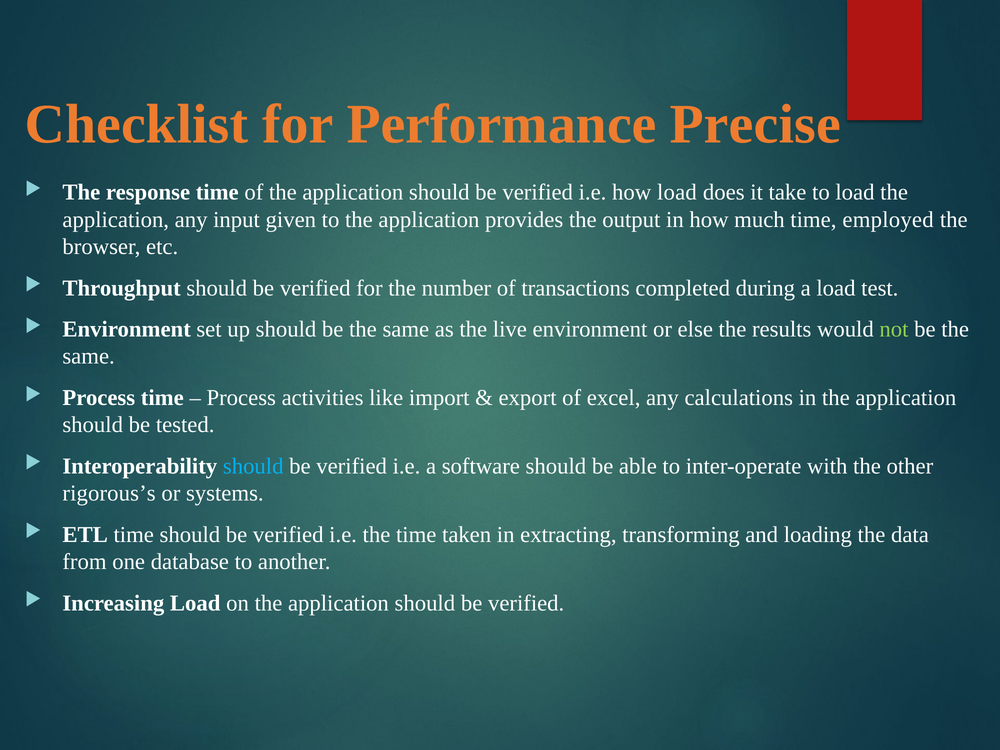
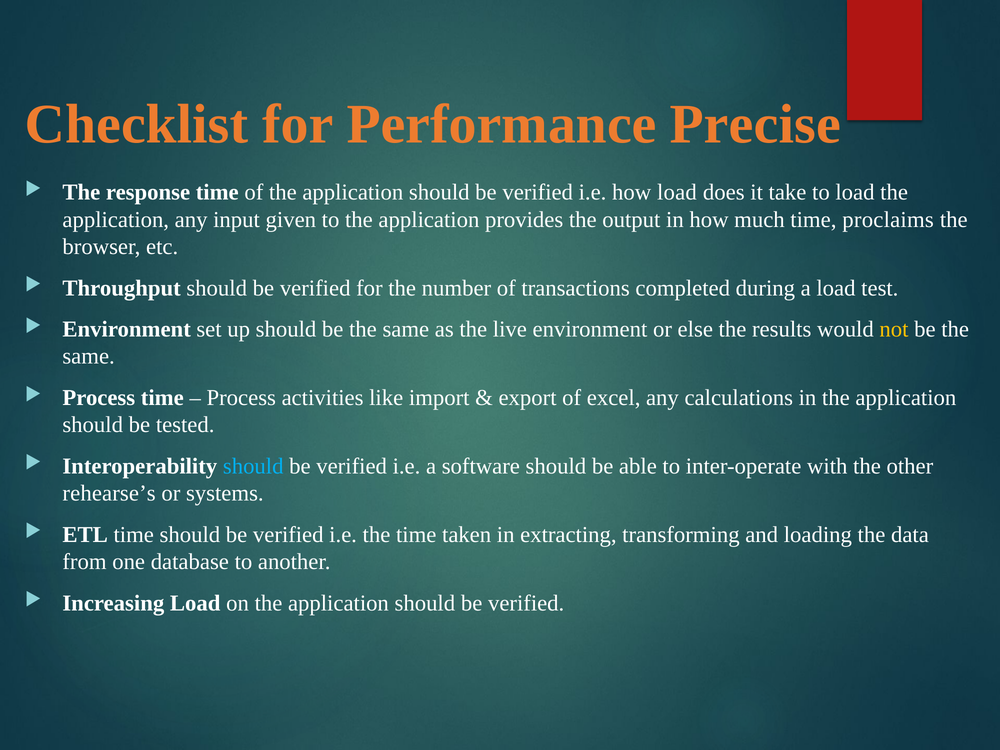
employed: employed -> proclaims (888, 220)
not colour: light green -> yellow (894, 329)
rigorous’s: rigorous’s -> rehearse’s (109, 493)
